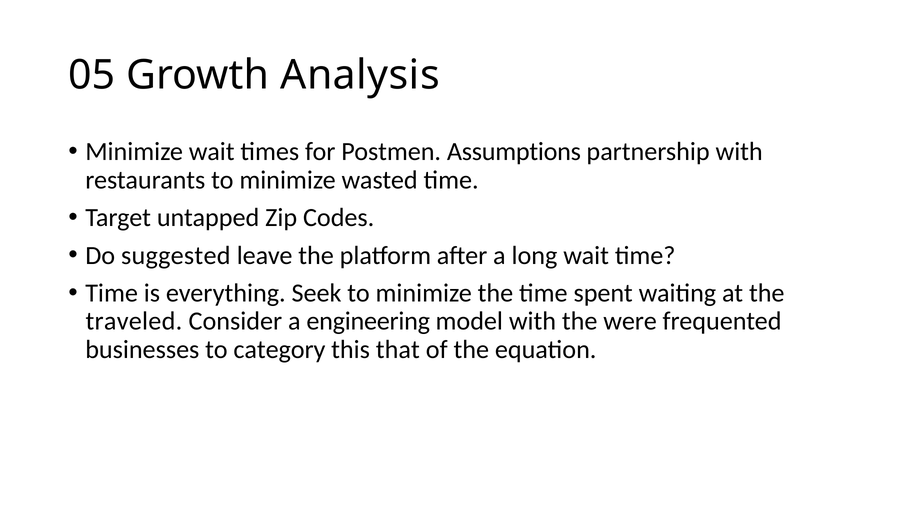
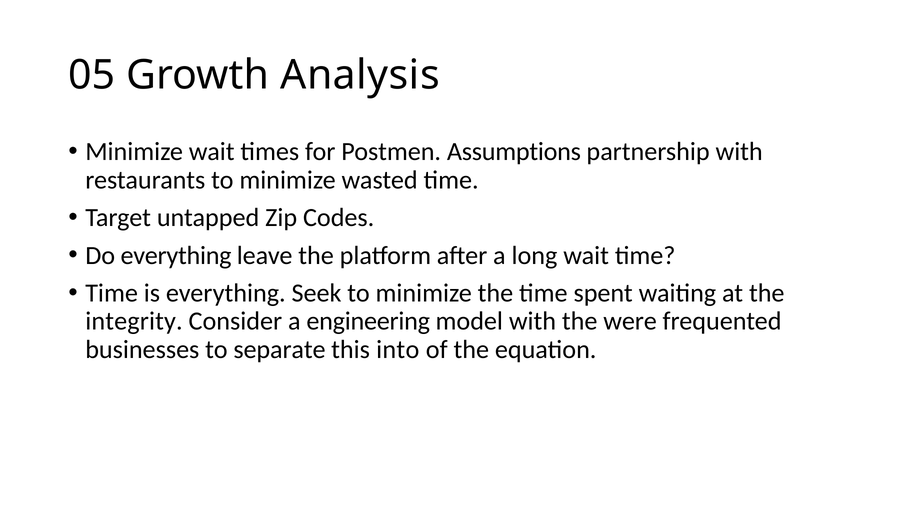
Do suggested: suggested -> everything (176, 255)
traveled: traveled -> integrity (134, 321)
category: category -> separate (280, 350)
that: that -> into (398, 350)
